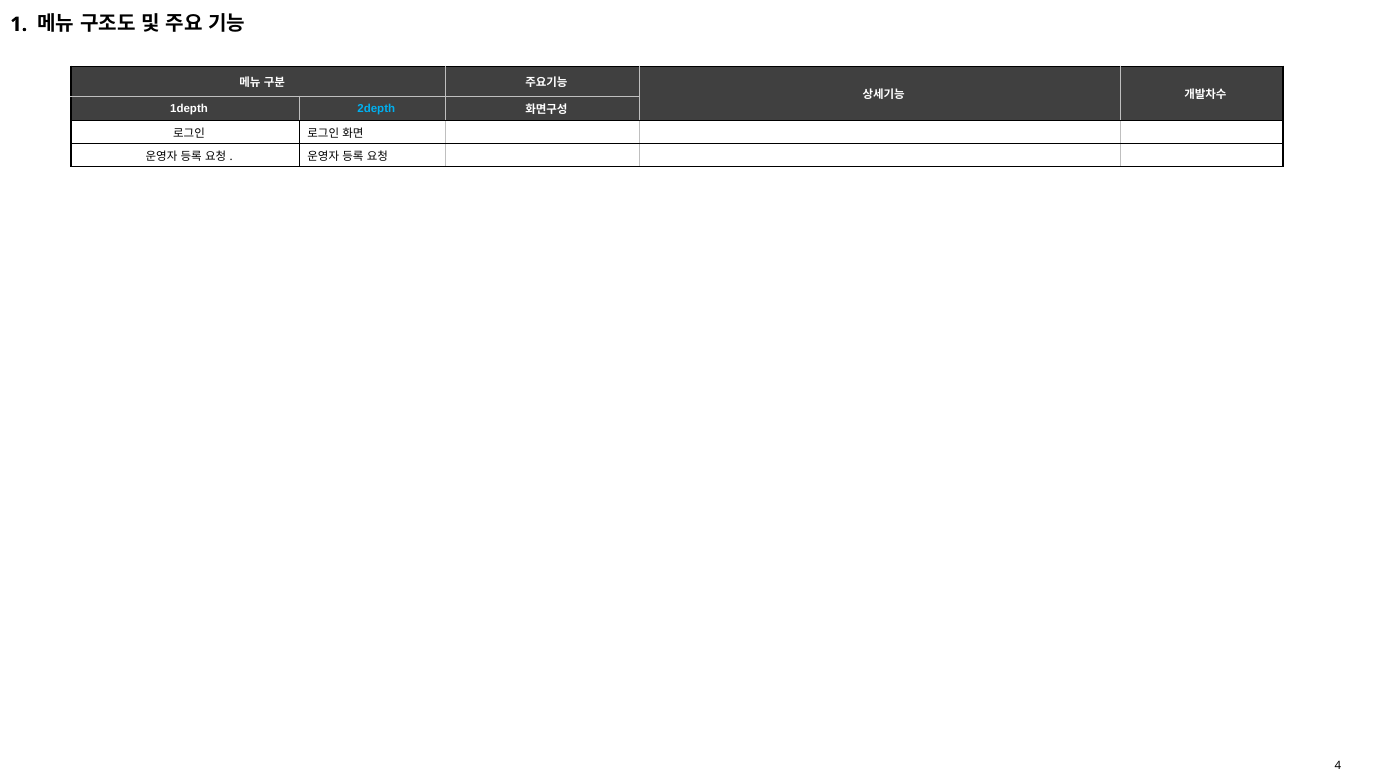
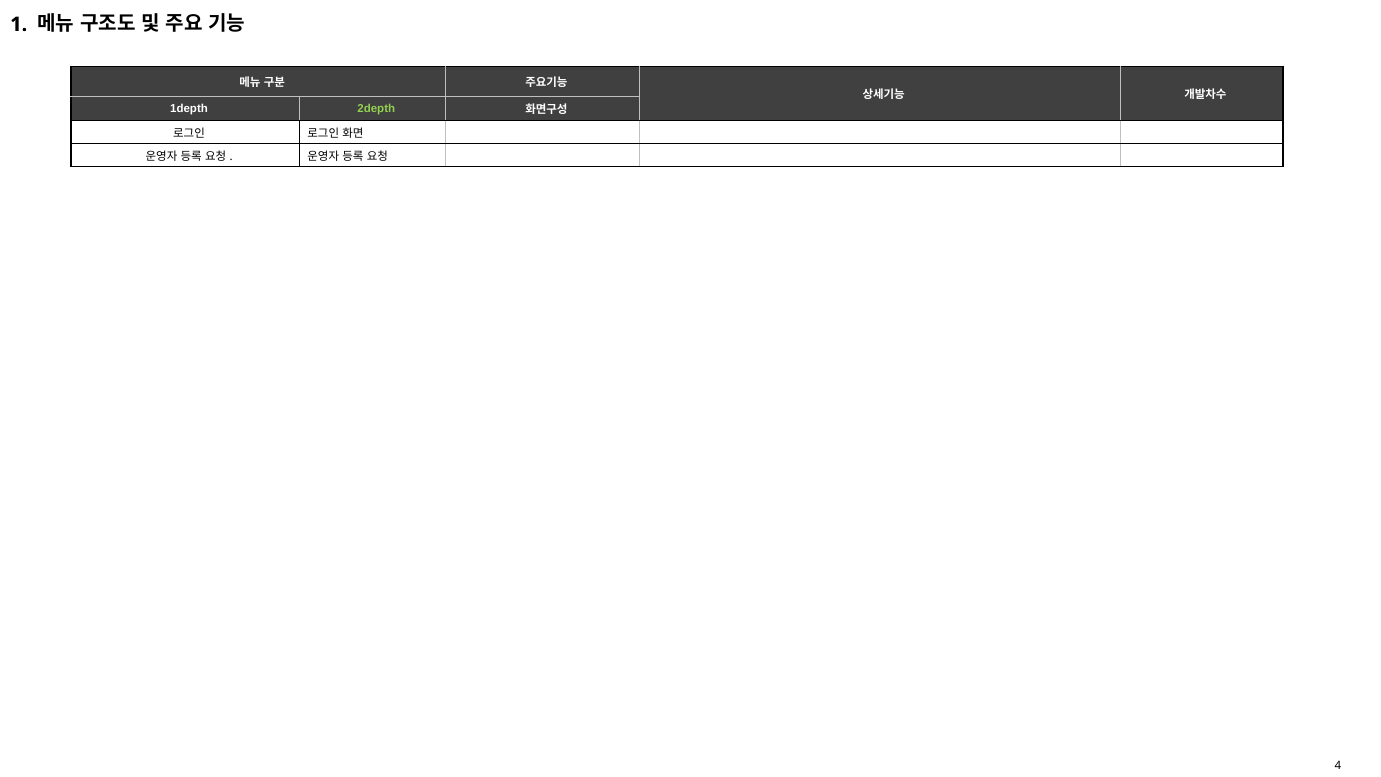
2depth colour: light blue -> light green (376, 109)
